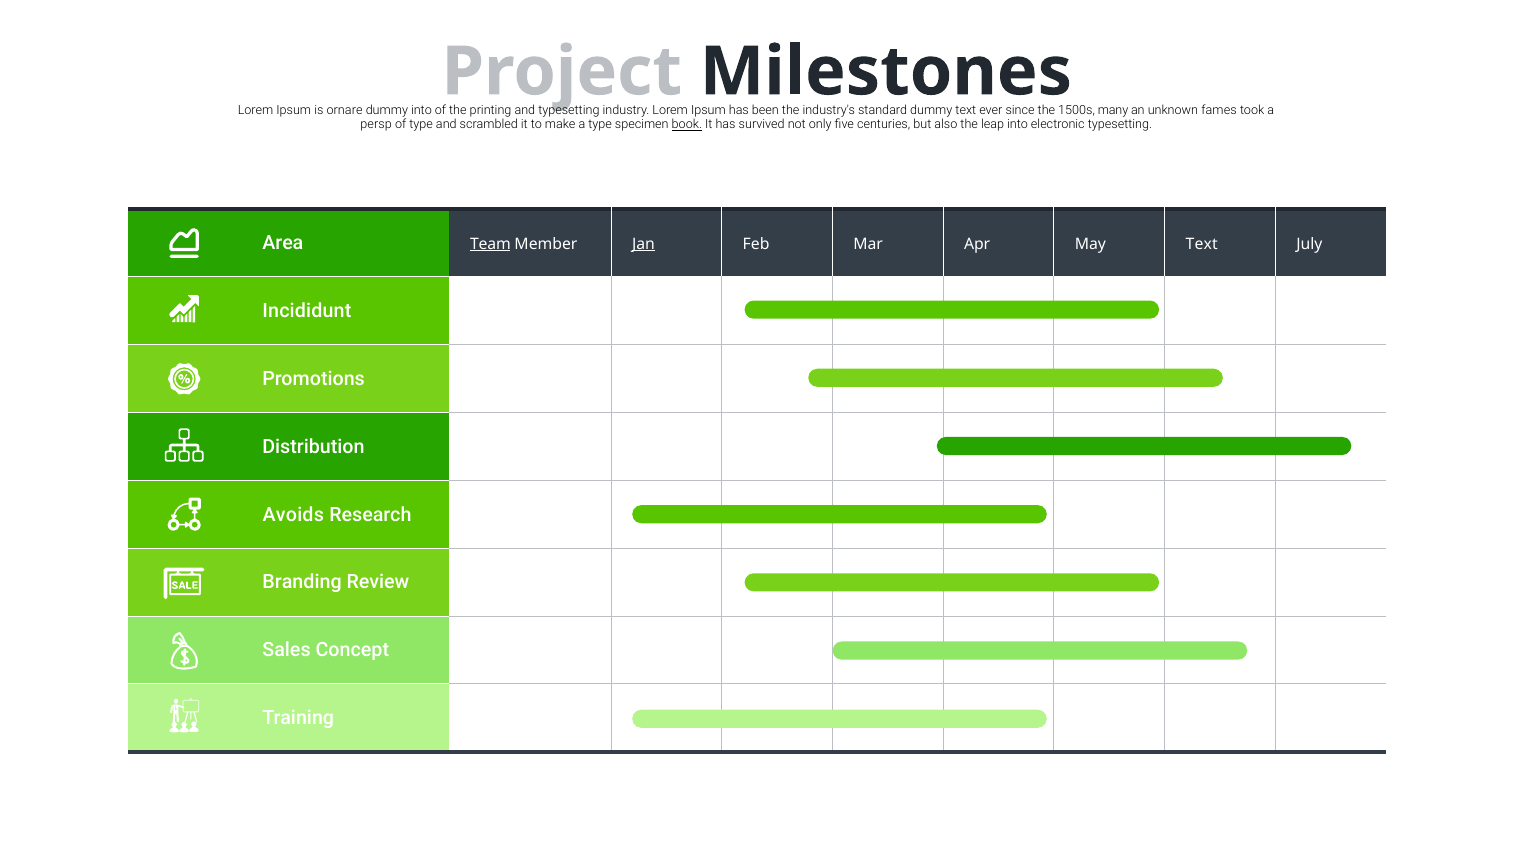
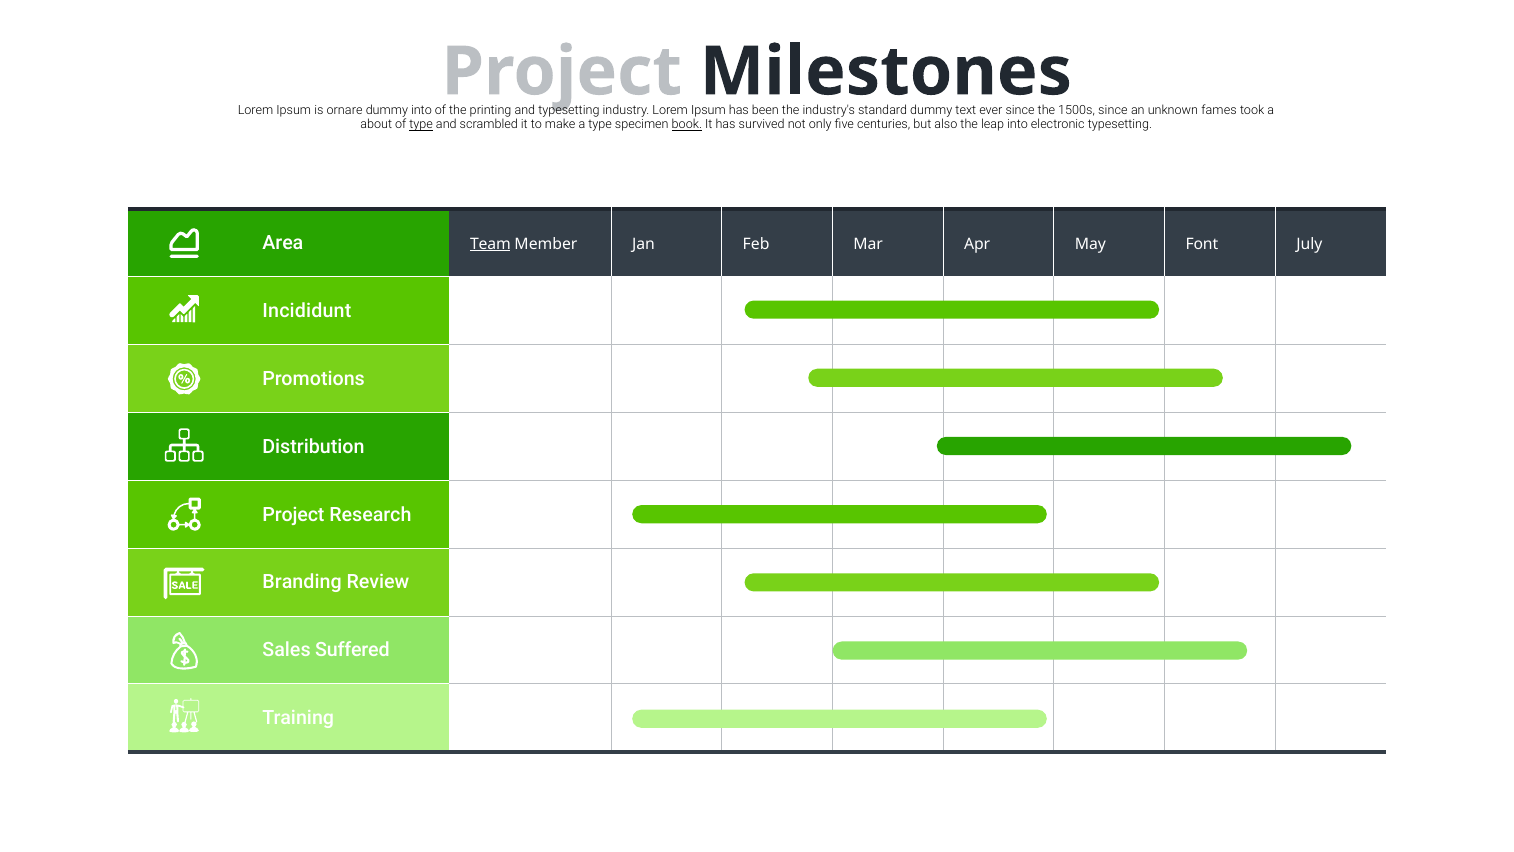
many: many -> since (1113, 110)
persp: persp -> about (376, 125)
type underline: none -> present (421, 125)
Jan underline: present -> none (643, 244)
May Text: Text -> Font (1202, 244)
Avoids: Avoids -> Project (293, 514)
Concept: Concept -> Suffered (352, 650)
